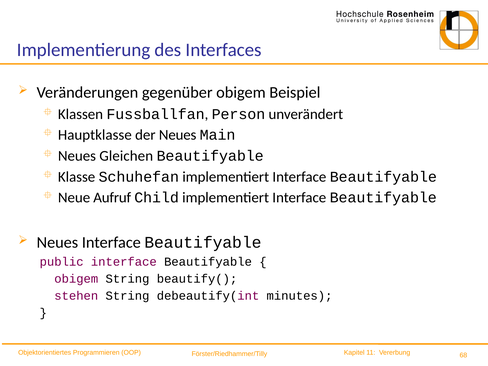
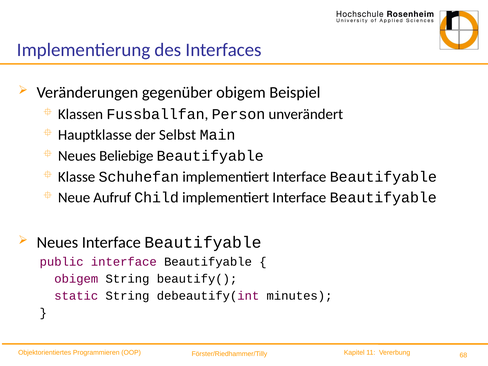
der Neues: Neues -> Selbst (177, 135)
Gleichen: Gleichen -> Beliebige (126, 156)
stehen: stehen -> static (76, 296)
